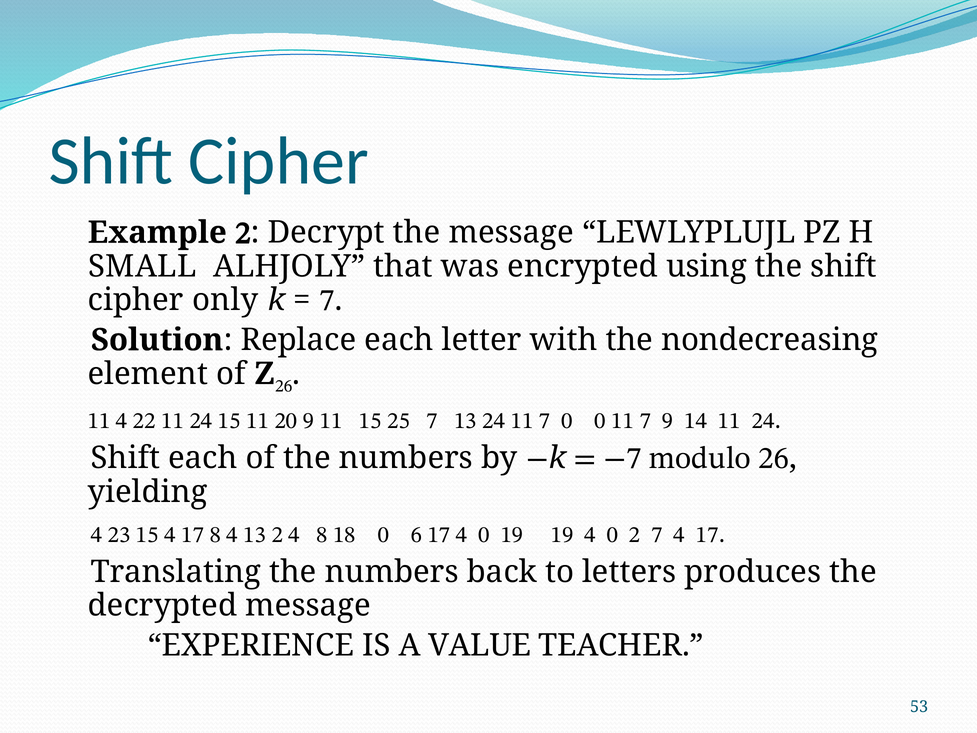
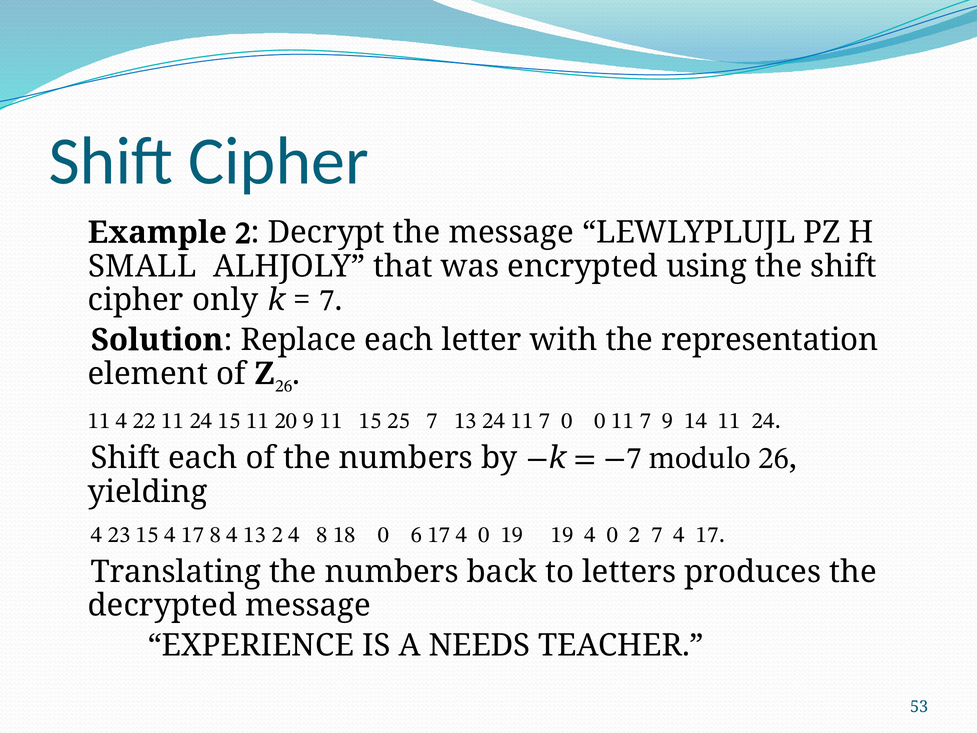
nondecreasing: nondecreasing -> representation (770, 340)
VALUE: VALUE -> NEEDS (479, 645)
